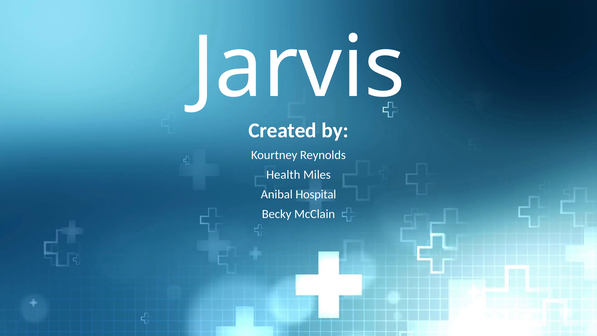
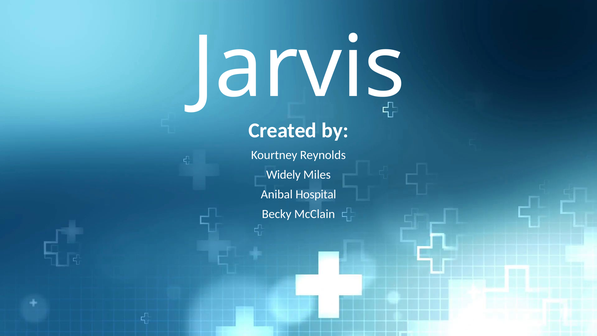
Health: Health -> Widely (283, 174)
